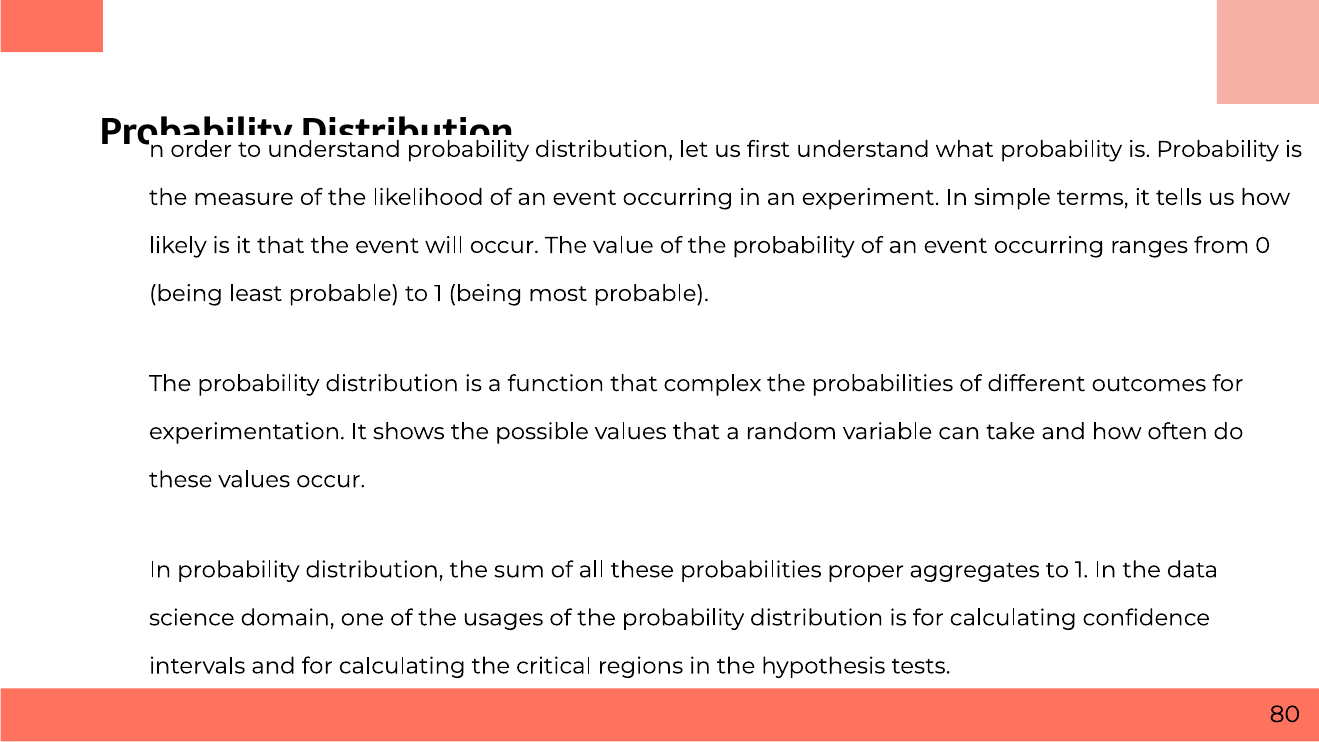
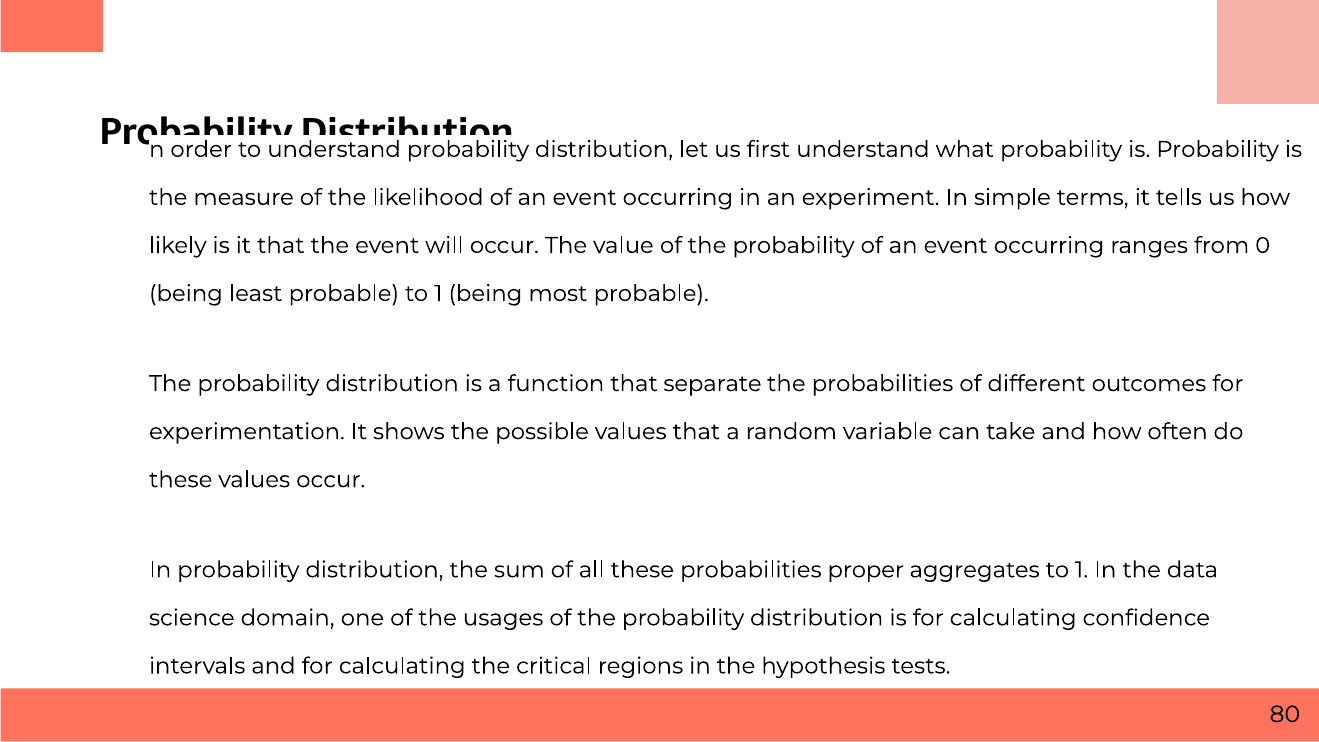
complex: complex -> separate (713, 384)
